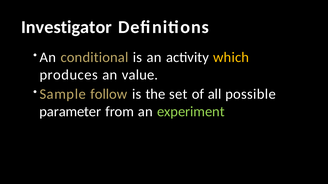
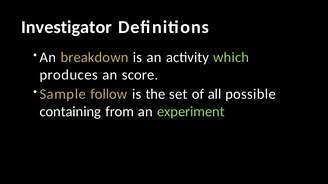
conditional: conditional -> breakdown (95, 58)
which colour: yellow -> light green (231, 58)
value: value -> score (140, 75)
parameter: parameter -> containing (70, 112)
